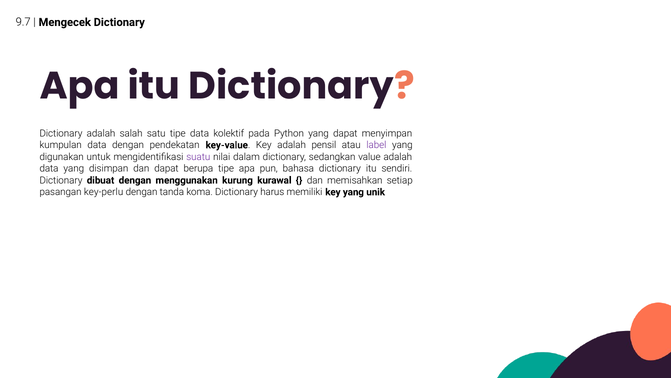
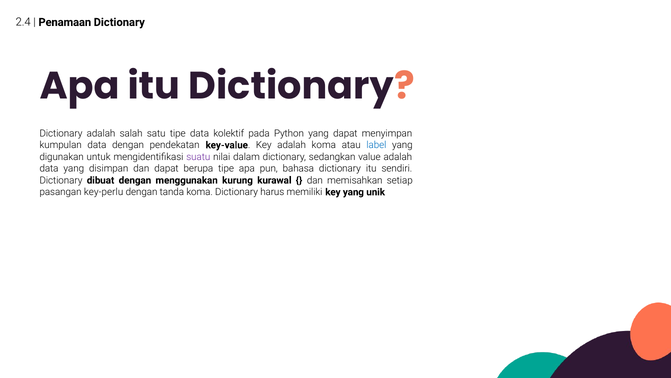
9.7: 9.7 -> 2.4 (23, 22)
Mengecek: Mengecek -> Penamaan (65, 22)
adalah pensil: pensil -> koma (324, 145)
label colour: purple -> blue (376, 145)
